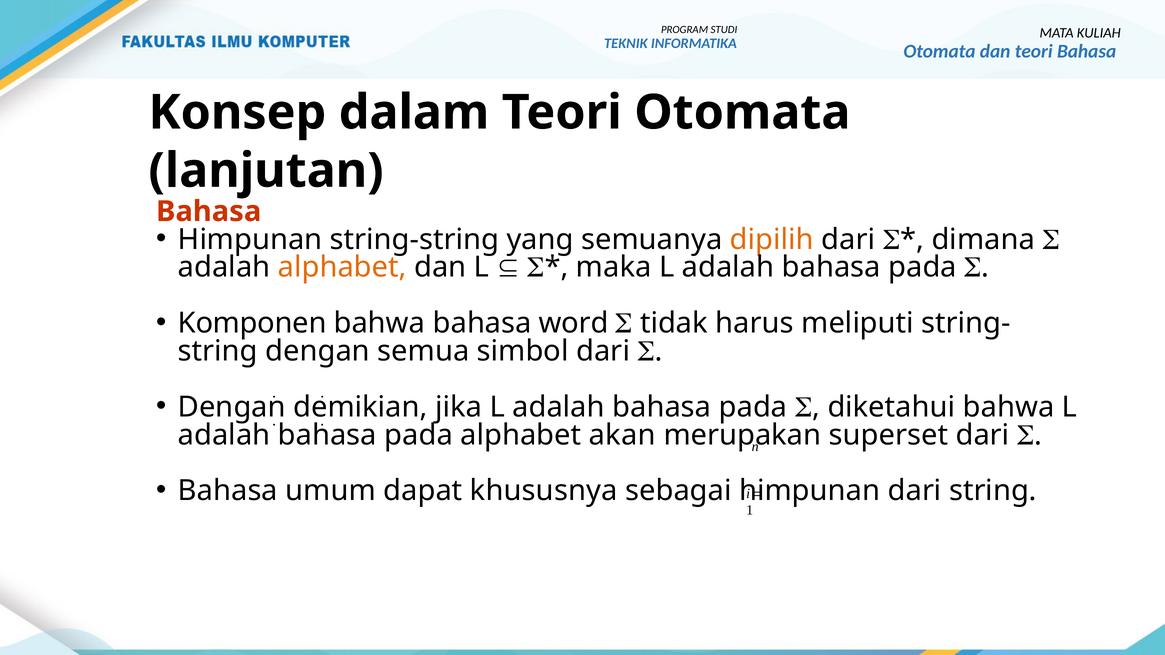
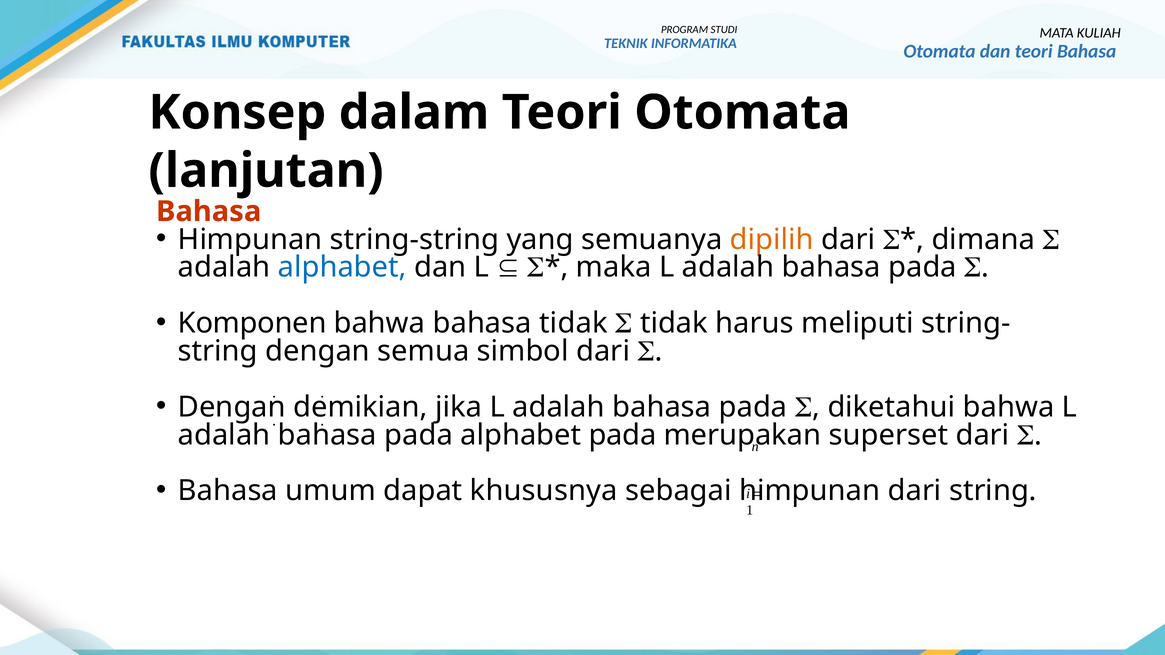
alphabet colour: orange -> blue (342, 267)
bahasa word: word -> tidak (573, 323)
alphabet akan: akan -> pada (623, 435)
